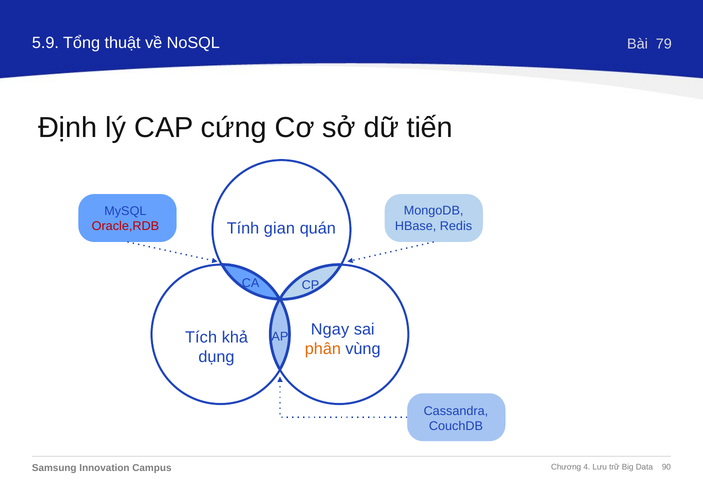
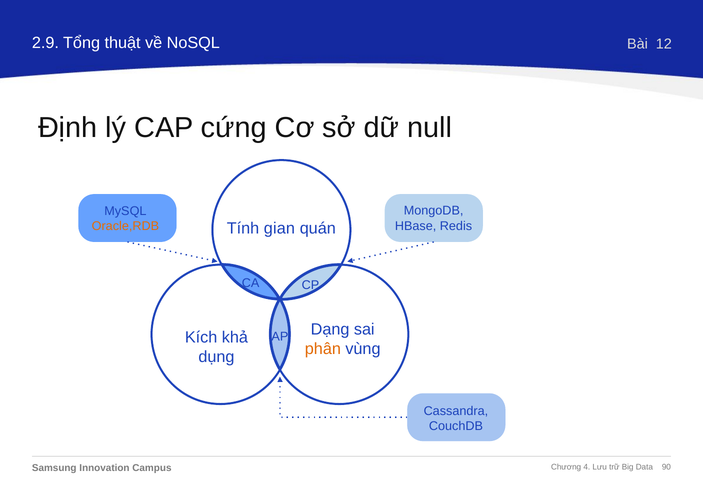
5.9: 5.9 -> 2.9 (45, 43)
79: 79 -> 12 (664, 44)
tiến: tiến -> null (430, 128)
Oracle,RDB colour: red -> orange (125, 226)
Ngay: Ngay -> Dạng (330, 329)
Tích: Tích -> Kích (201, 337)
